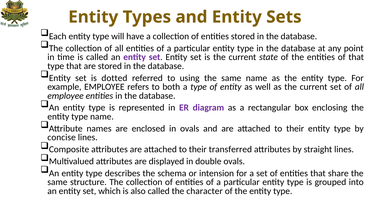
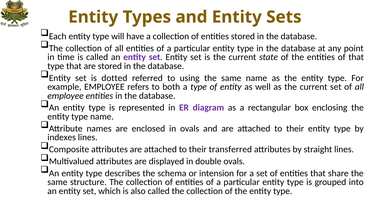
concise: concise -> indexes (62, 137)
called the character: character -> collection (205, 191)
